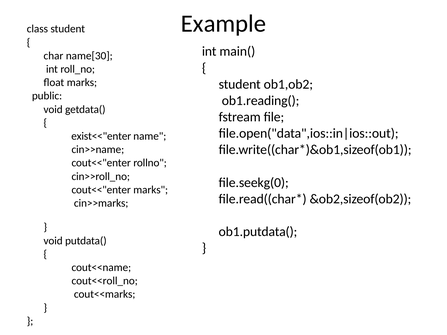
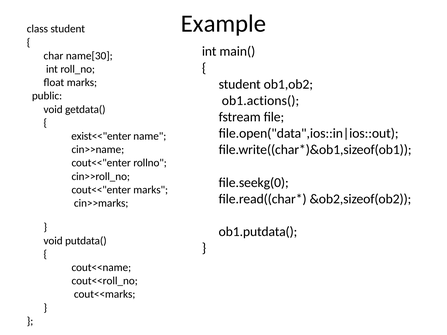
ob1.reading(: ob1.reading( -> ob1.actions( (260, 101)
